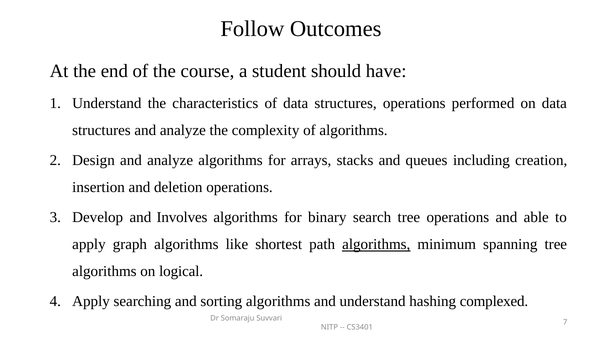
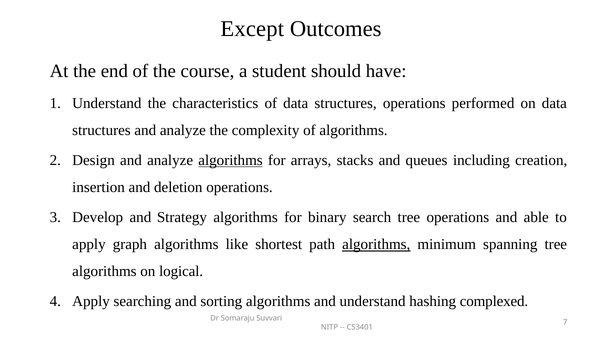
Follow: Follow -> Except (252, 29)
algorithms underline: none -> present (231, 161)
Involves: Involves -> Strategy (182, 218)
